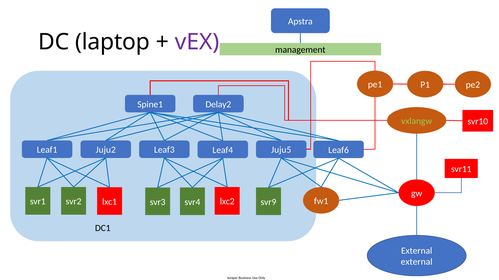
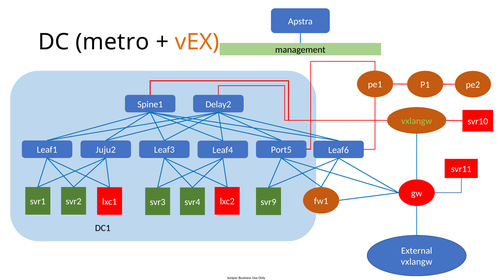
laptop: laptop -> metro (112, 42)
vEX colour: purple -> orange (197, 42)
Juju5: Juju5 -> Port5 (281, 150)
external: external -> vxlangw (417, 262)
